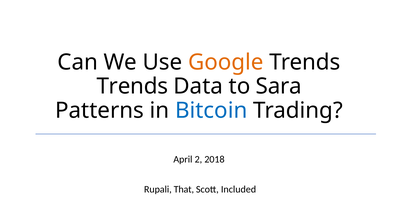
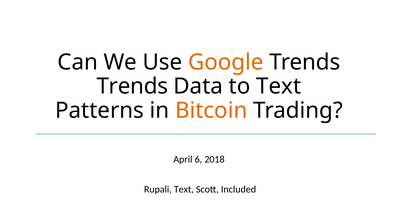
to Sara: Sara -> Text (279, 86)
Bitcoin colour: blue -> orange (211, 110)
2: 2 -> 6 (198, 159)
Rupali That: That -> Text (184, 189)
